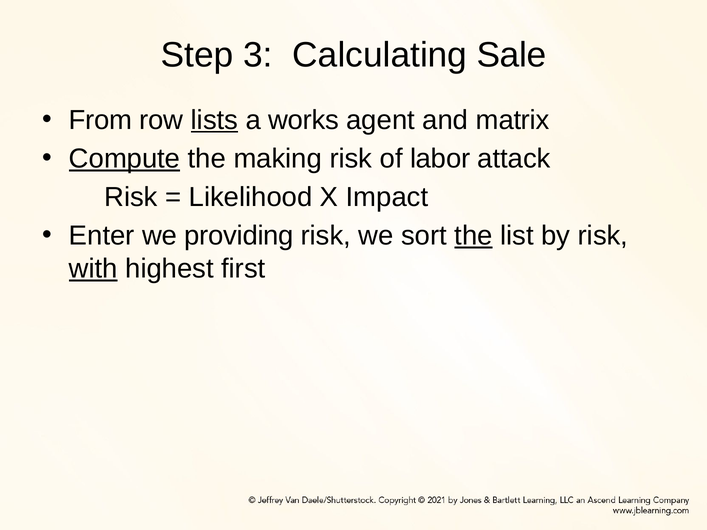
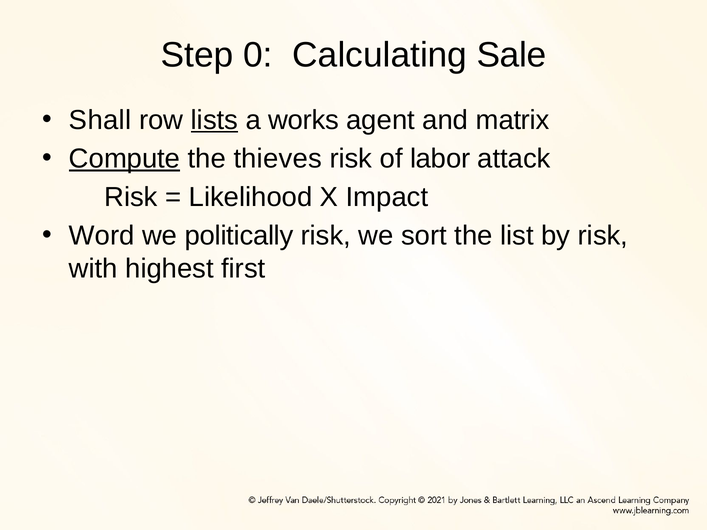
3: 3 -> 0 (258, 55)
From: From -> Shall (100, 120)
making: making -> thieves (278, 159)
Enter: Enter -> Word (102, 236)
providing: providing -> politically (239, 236)
the underline: present -> none (474, 236)
with underline: present -> none (93, 269)
